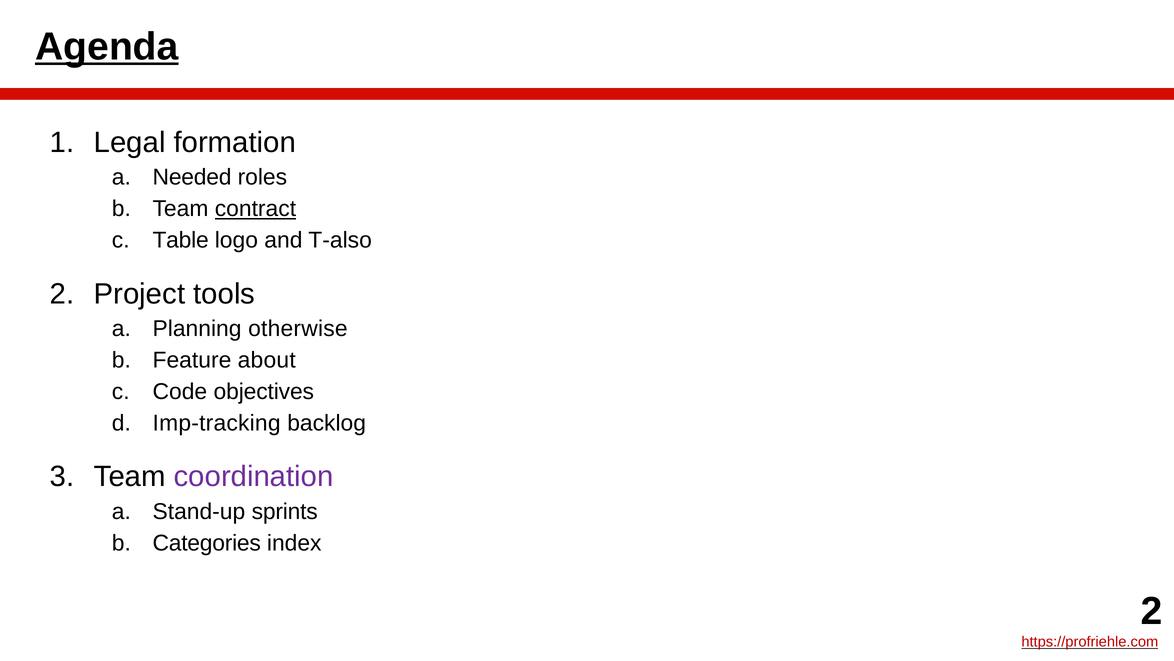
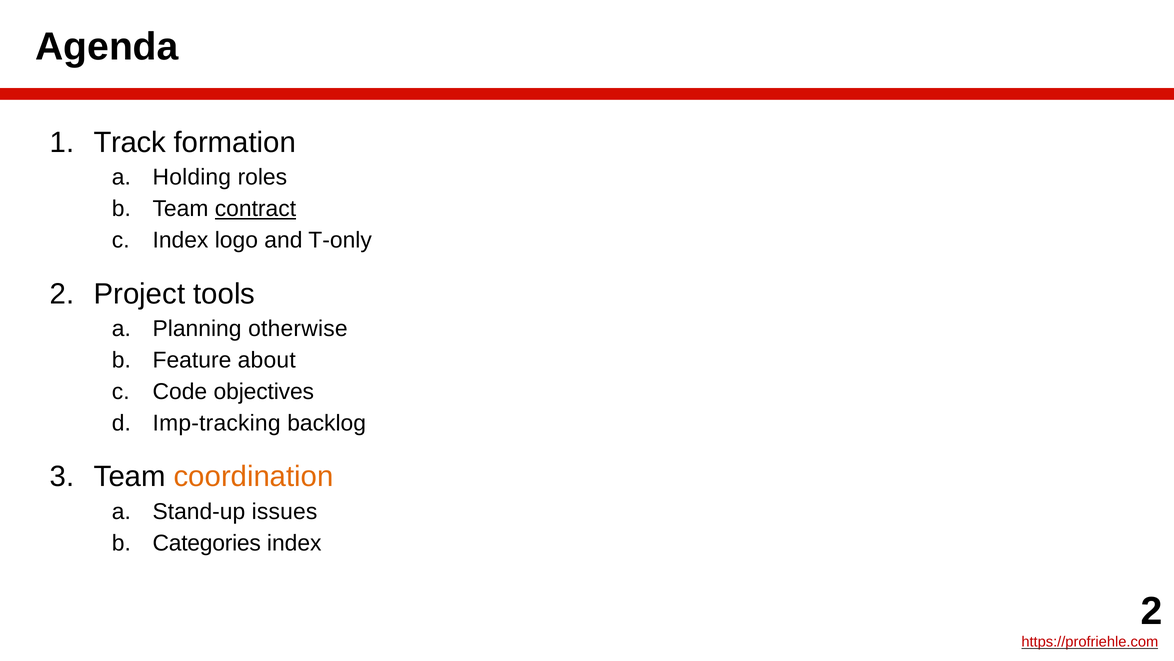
Agenda underline: present -> none (107, 47)
Legal: Legal -> Track (130, 142)
Needed: Needed -> Holding (192, 177)
Table: Table -> Index (181, 240)
T-also: T-also -> T-only (340, 240)
coordination colour: purple -> orange (254, 476)
sprints: sprints -> issues (285, 511)
